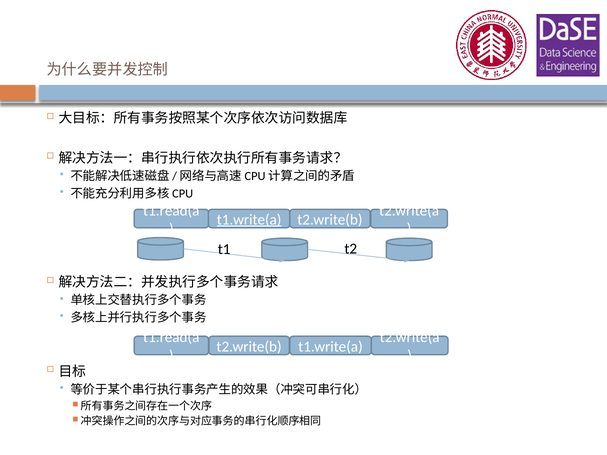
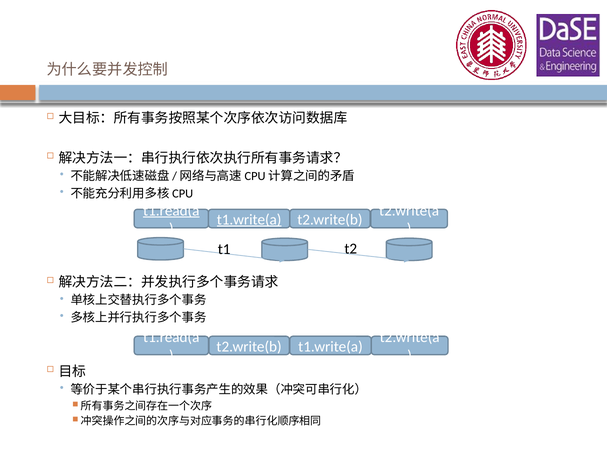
t1.read(a underline: none -> present (171, 211)
